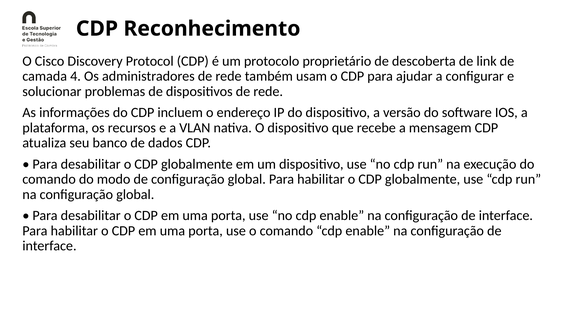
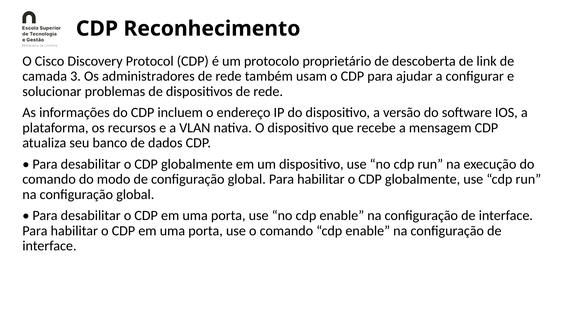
4: 4 -> 3 (76, 76)
